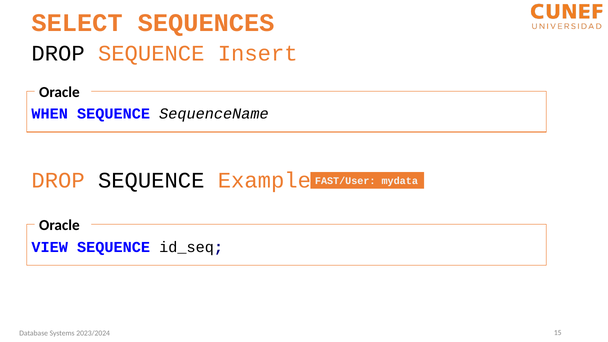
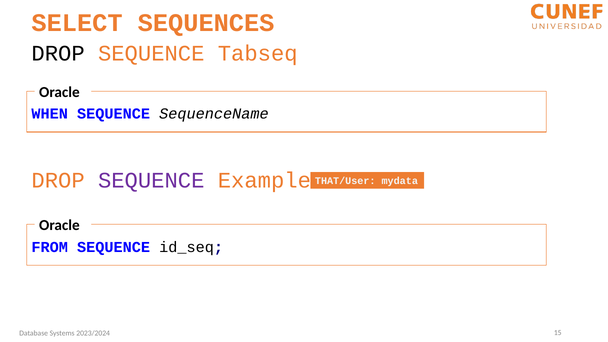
Insert: Insert -> Tabseq (258, 53)
SEQUENCE colour: black -> purple (151, 180)
FAST/User: FAST/User -> THAT/User (345, 181)
VIEW: VIEW -> FROM (50, 247)
